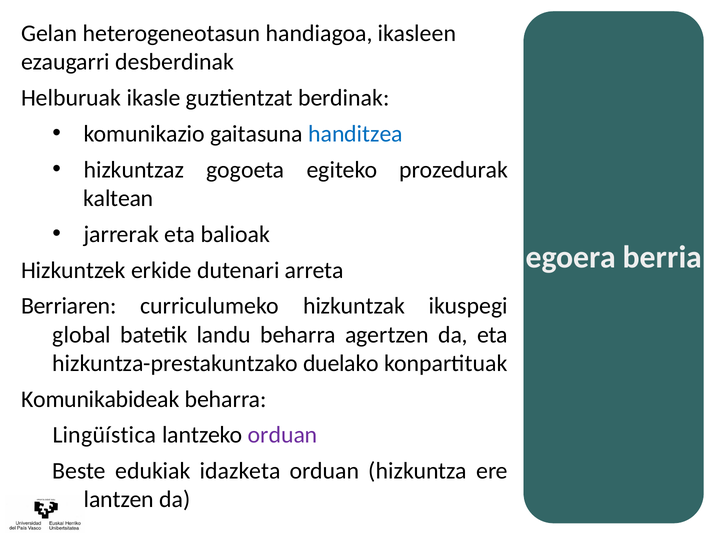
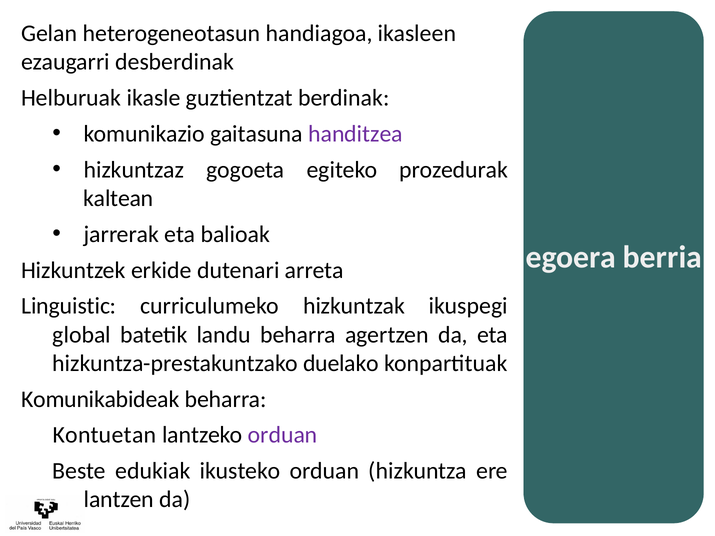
handitzea colour: blue -> purple (356, 134)
Berriaren: Berriaren -> Linguistic (69, 306)
Lingüística: Lingüística -> Kontuetan (104, 435)
idazketa: idazketa -> ikusteko (240, 471)
